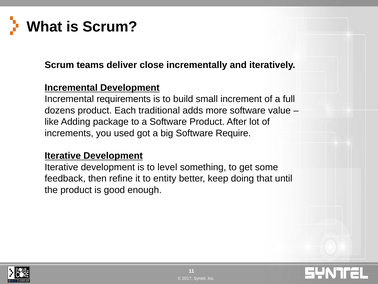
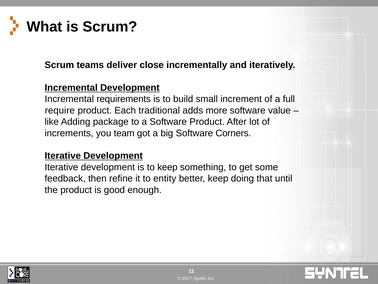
dozens: dozens -> require (60, 110)
used: used -> team (124, 133)
Require: Require -> Corners (233, 133)
to level: level -> keep (167, 167)
